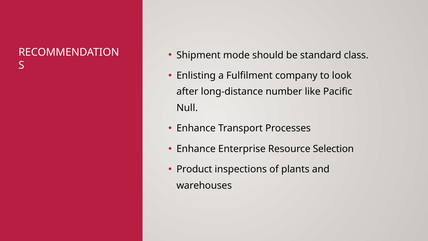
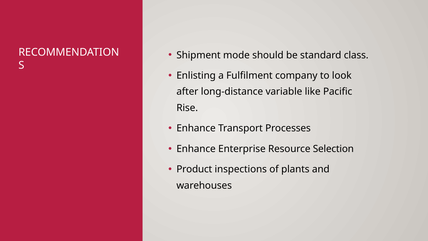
number: number -> variable (284, 92)
Null: Null -> Rise (187, 108)
